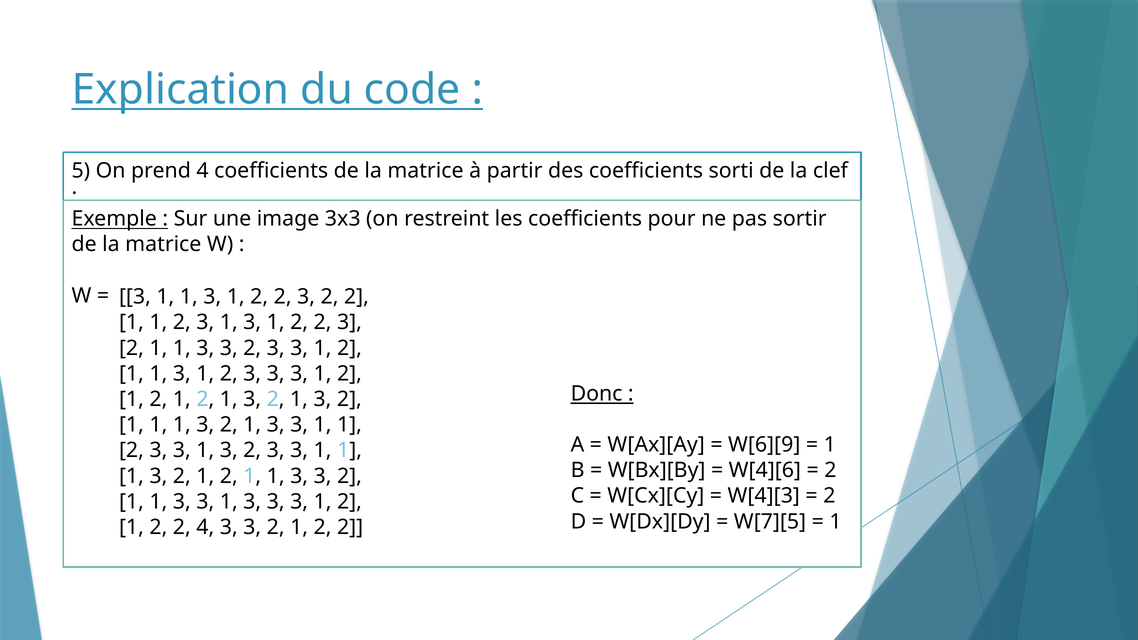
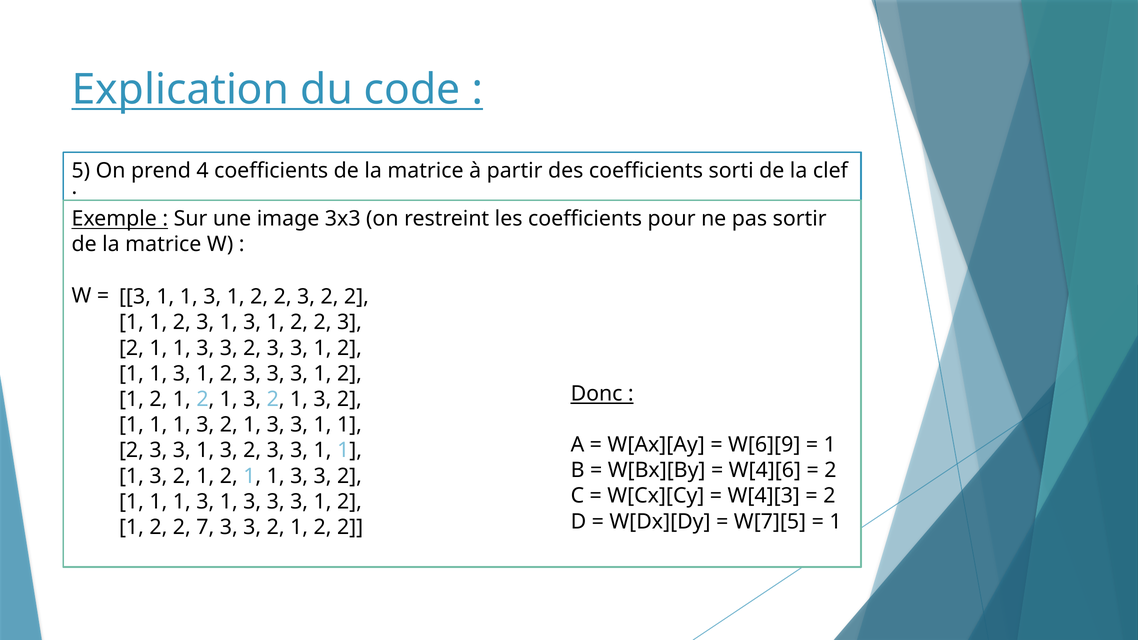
3: 3 -> 1 (182, 502)
2 4: 4 -> 7 (205, 527)
